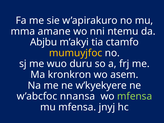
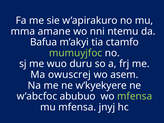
Abjbu: Abjbu -> Bafua (44, 42)
mumuyjfoc colour: yellow -> light green (76, 53)
kronkron: kronkron -> owuscrej (69, 75)
nnansa: nnansa -> abubuo (78, 96)
